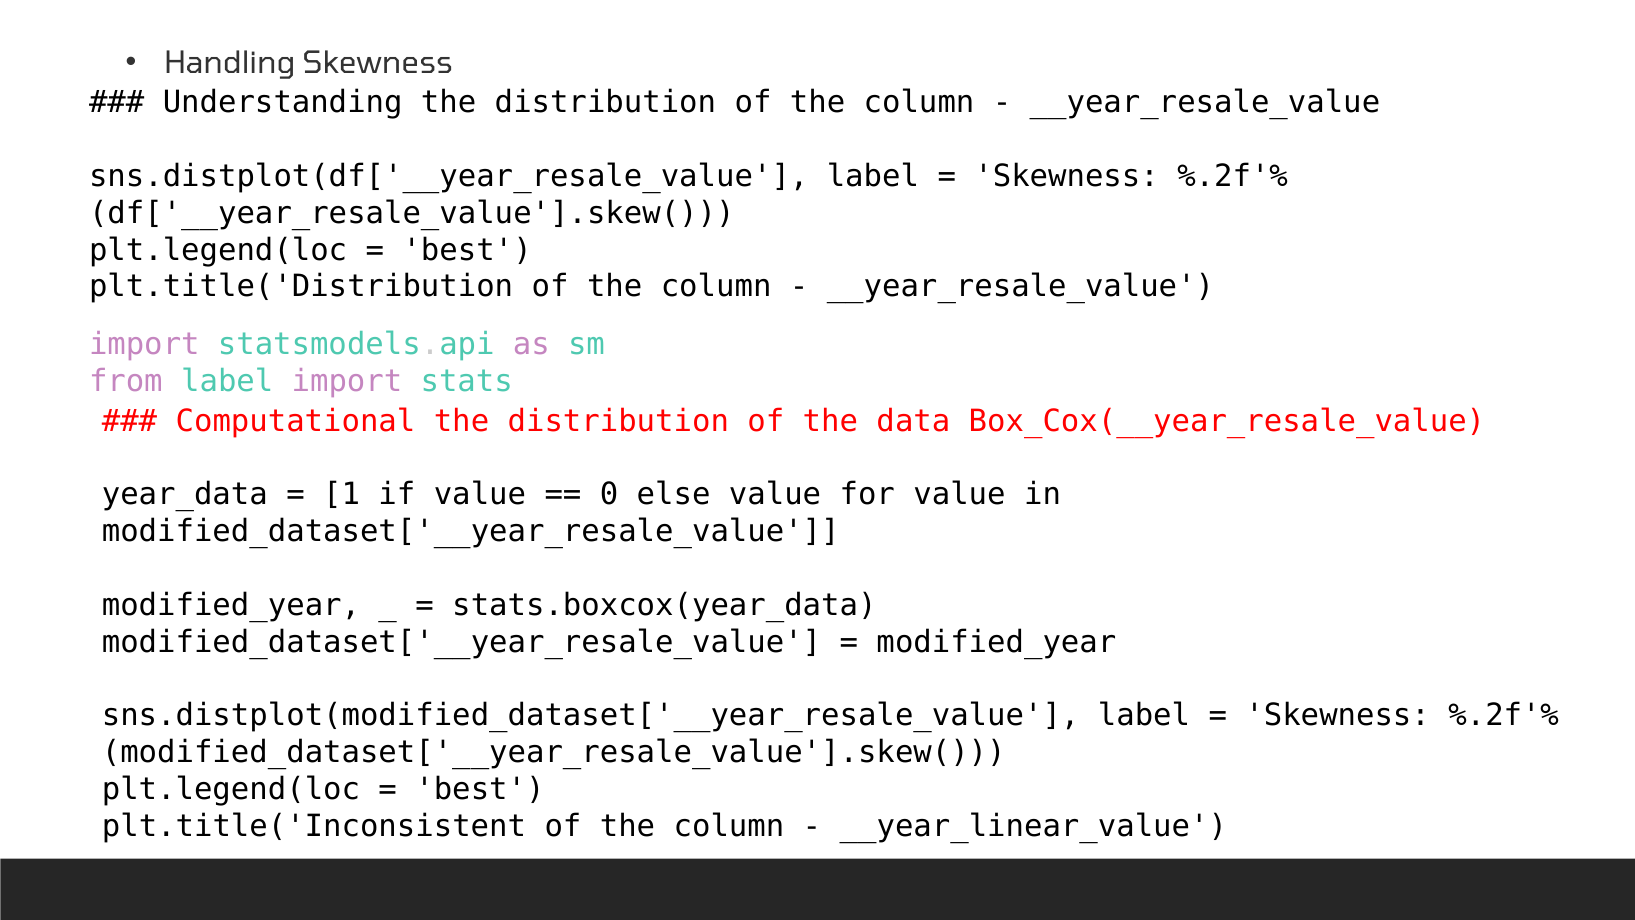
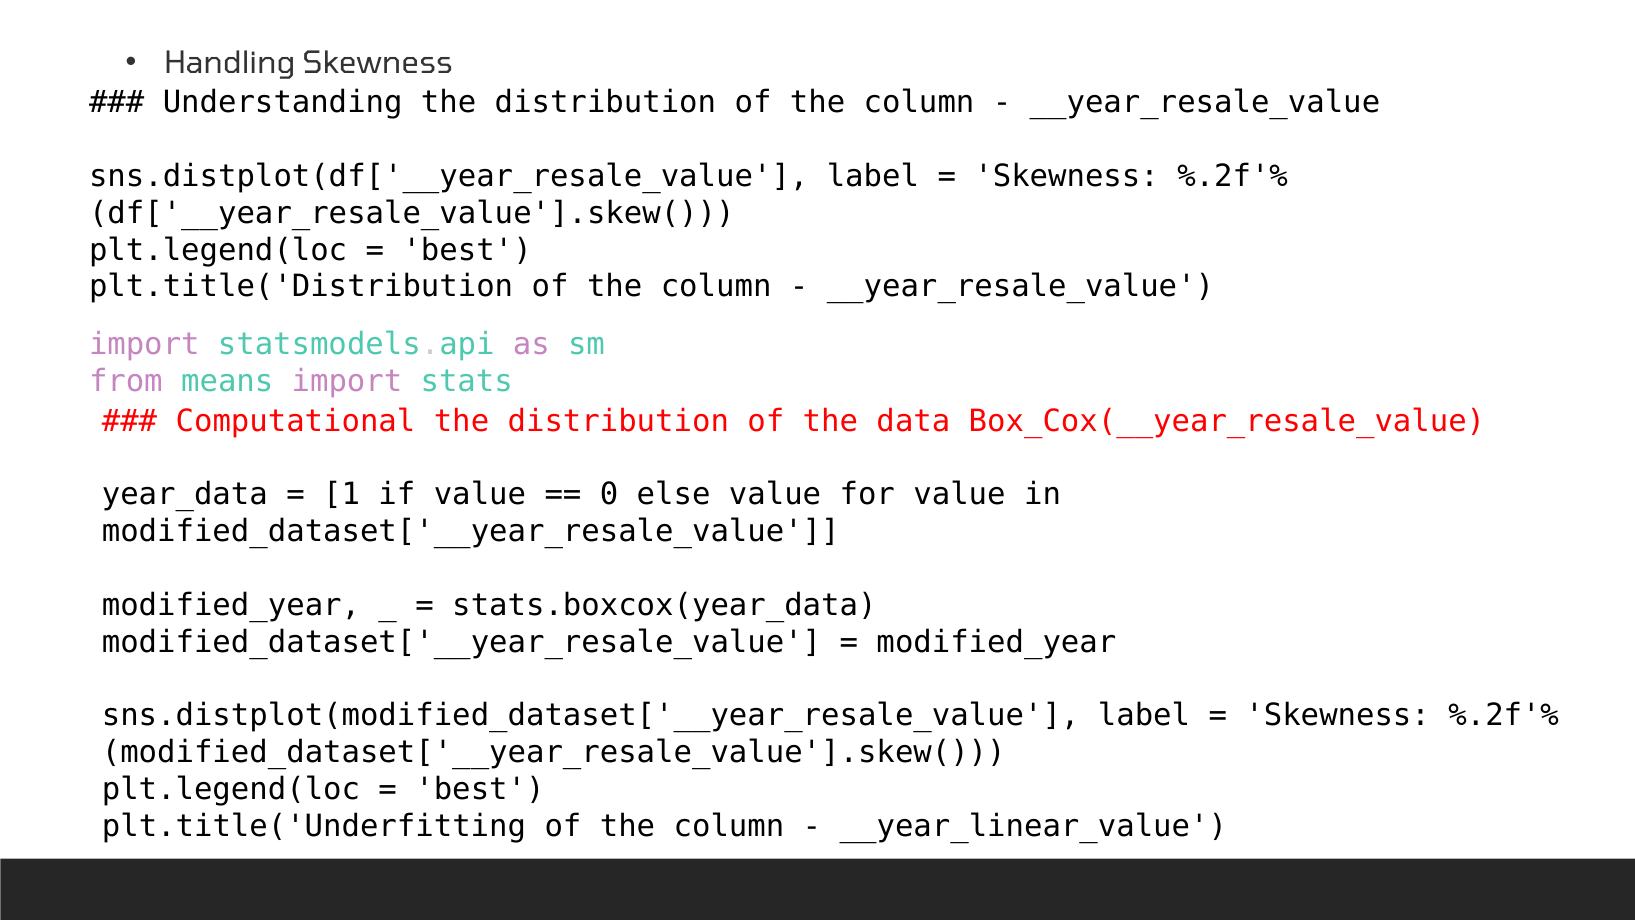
from label: label -> means (227, 381)
plt.title('Inconsistent: plt.title('Inconsistent -> plt.title('Underfitting (314, 826)
